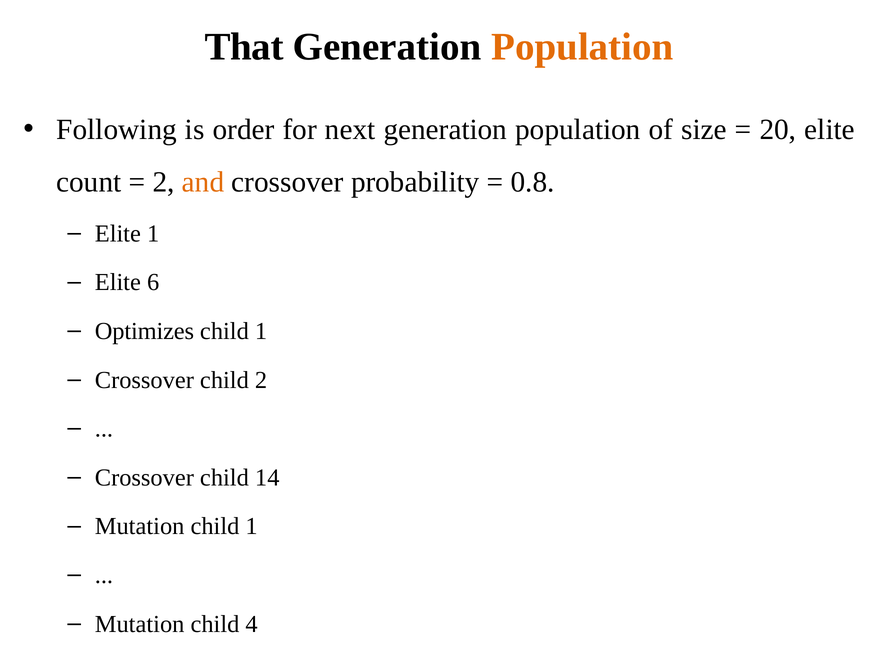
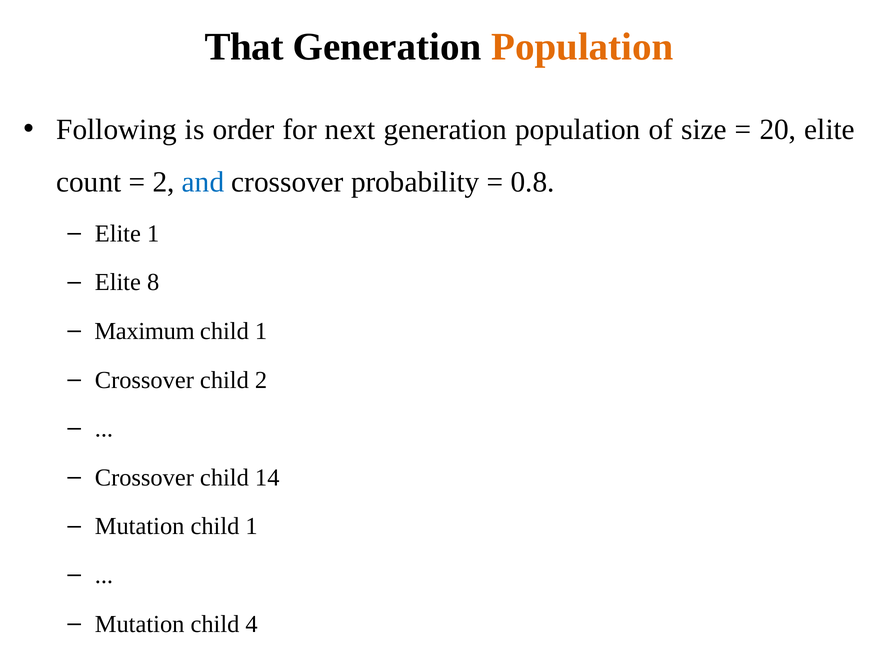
and colour: orange -> blue (203, 182)
6: 6 -> 8 (153, 282)
Optimizes: Optimizes -> Maximum (145, 331)
